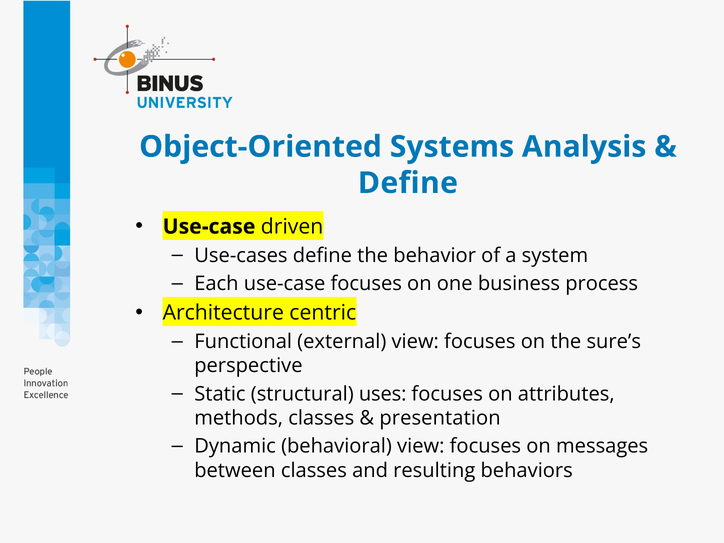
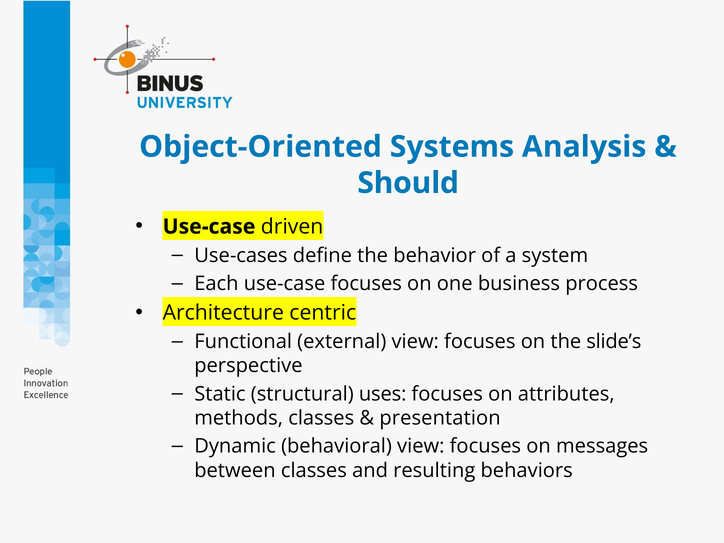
Define: Define -> Should (408, 183)
sure’s: sure’s -> slide’s (614, 342)
